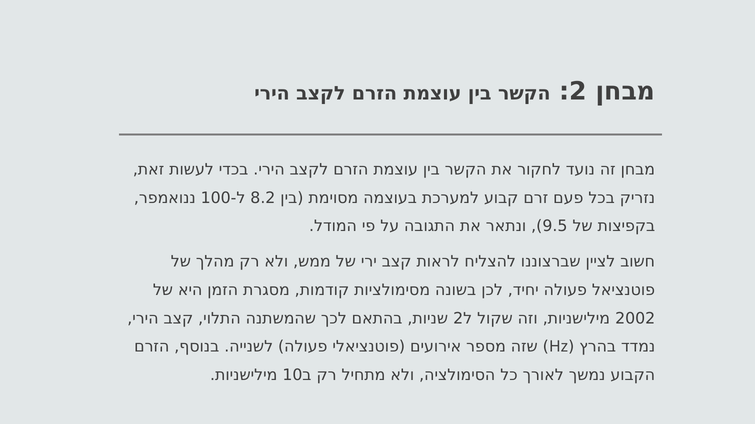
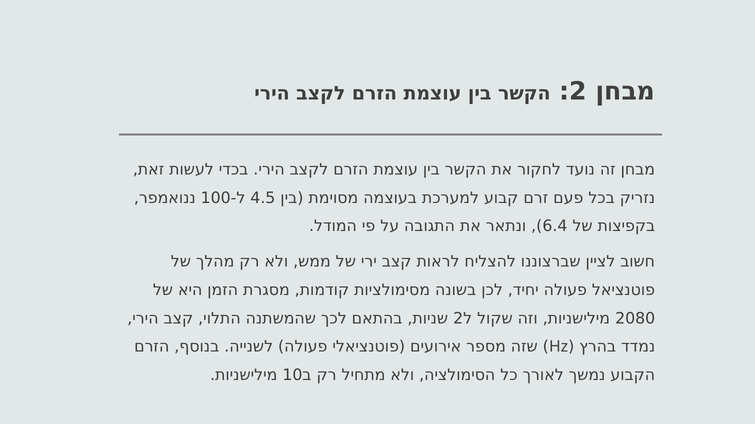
8.2: 8.2 -> 4.5 (263, 198)
9.5: 9.5 -> 6.4 (555, 227)
2002: 2002 -> 2080 (635, 319)
